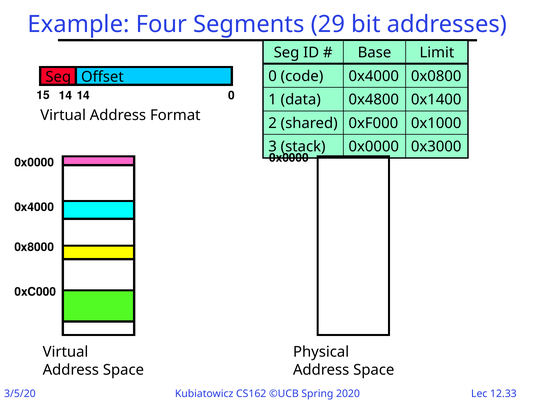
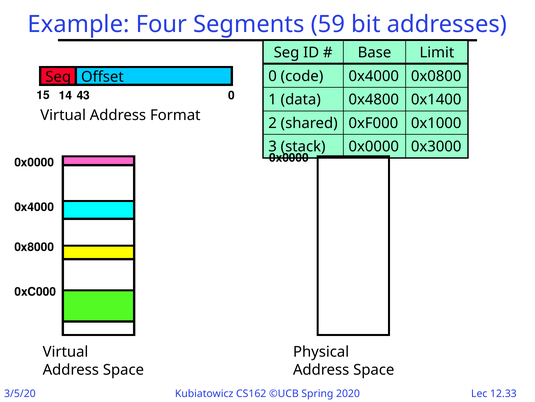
29: 29 -> 59 (328, 24)
14 14: 14 -> 43 (83, 95)
